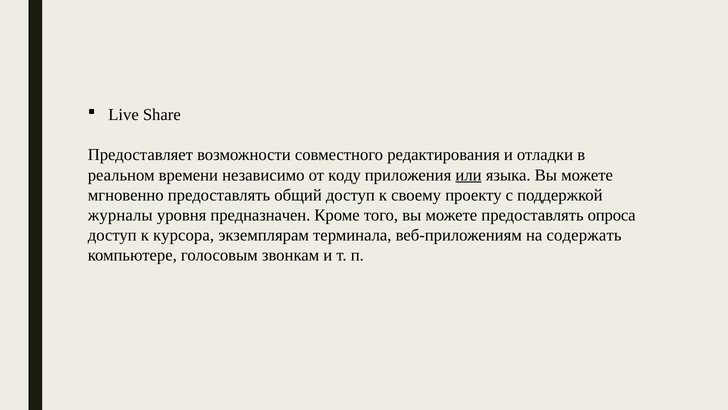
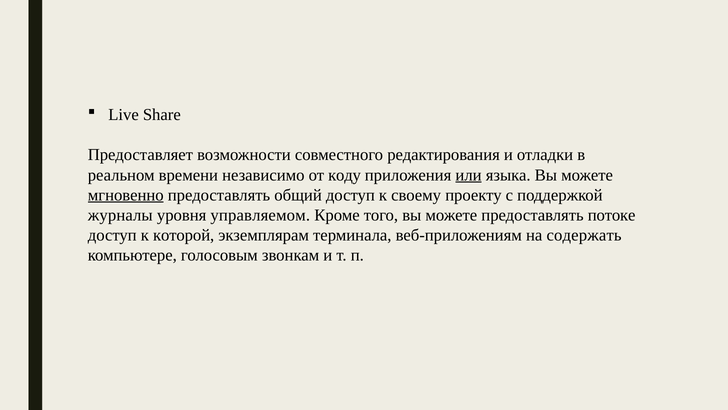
мгновенно underline: none -> present (126, 195)
предназначен: предназначен -> управляемом (260, 215)
опроса: опроса -> потоке (612, 215)
курсора: курсора -> которой (184, 235)
